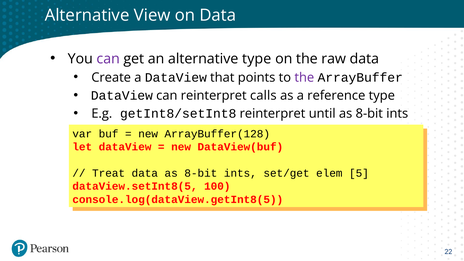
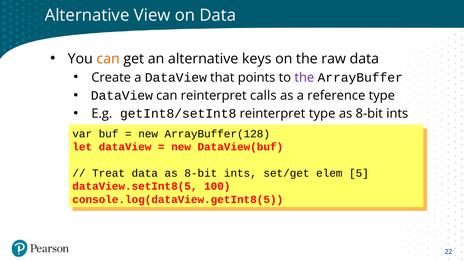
can colour: purple -> orange (108, 59)
alternative type: type -> keys (257, 59)
reinterpret until: until -> type (322, 114)
